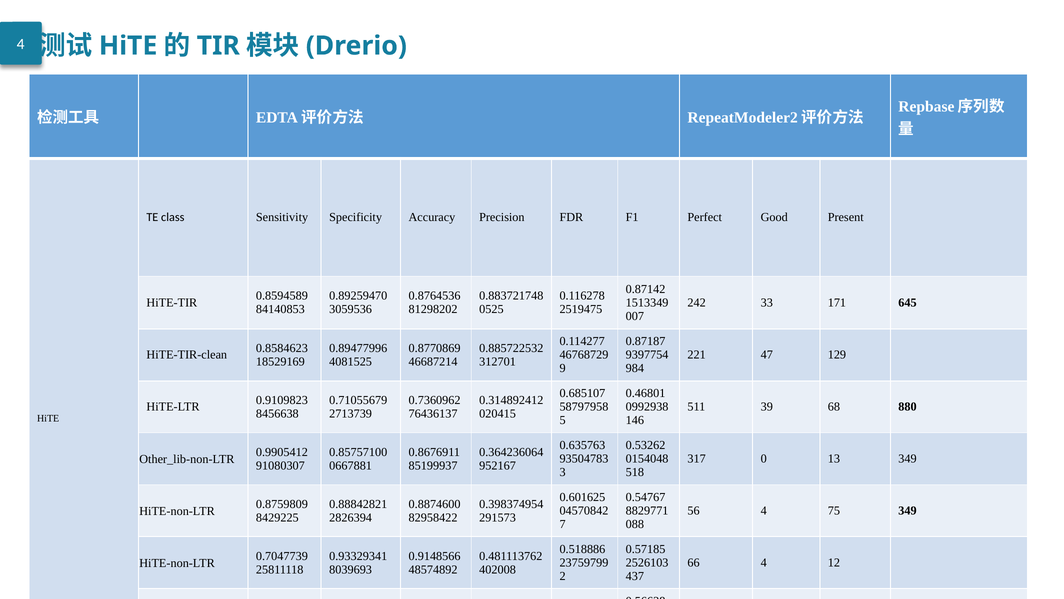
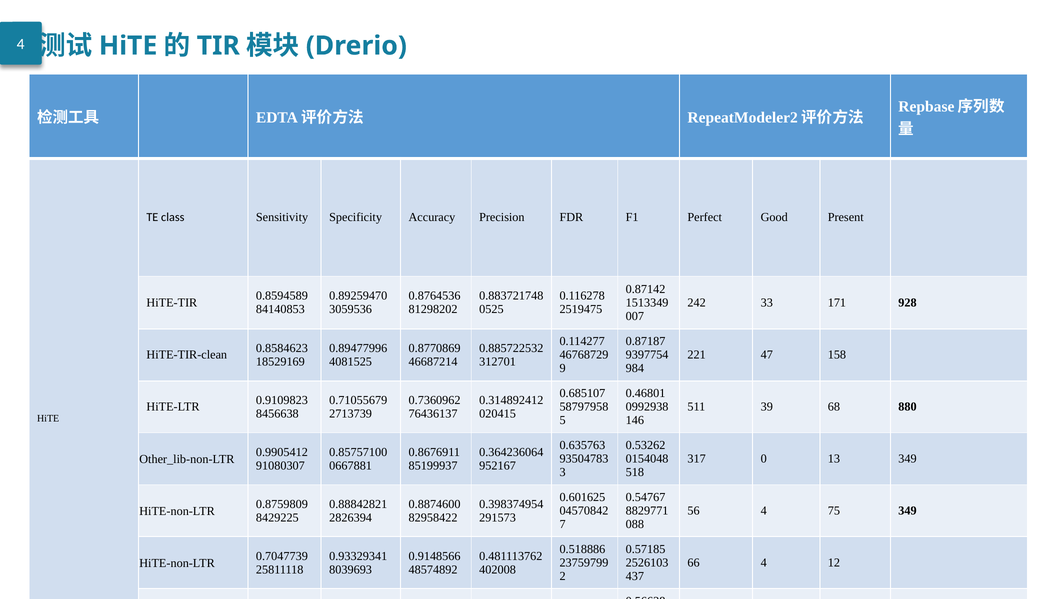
645: 645 -> 928 (908, 302)
129: 129 -> 158 (837, 355)
